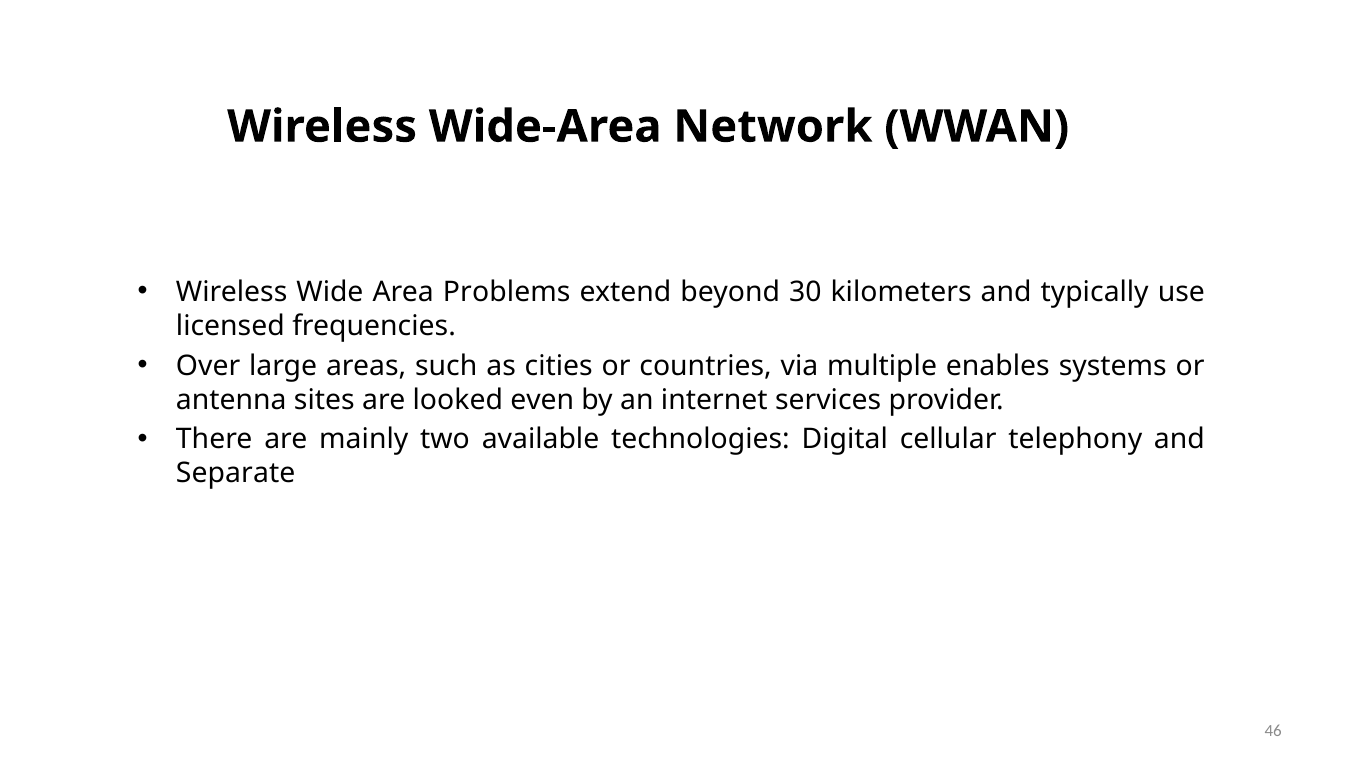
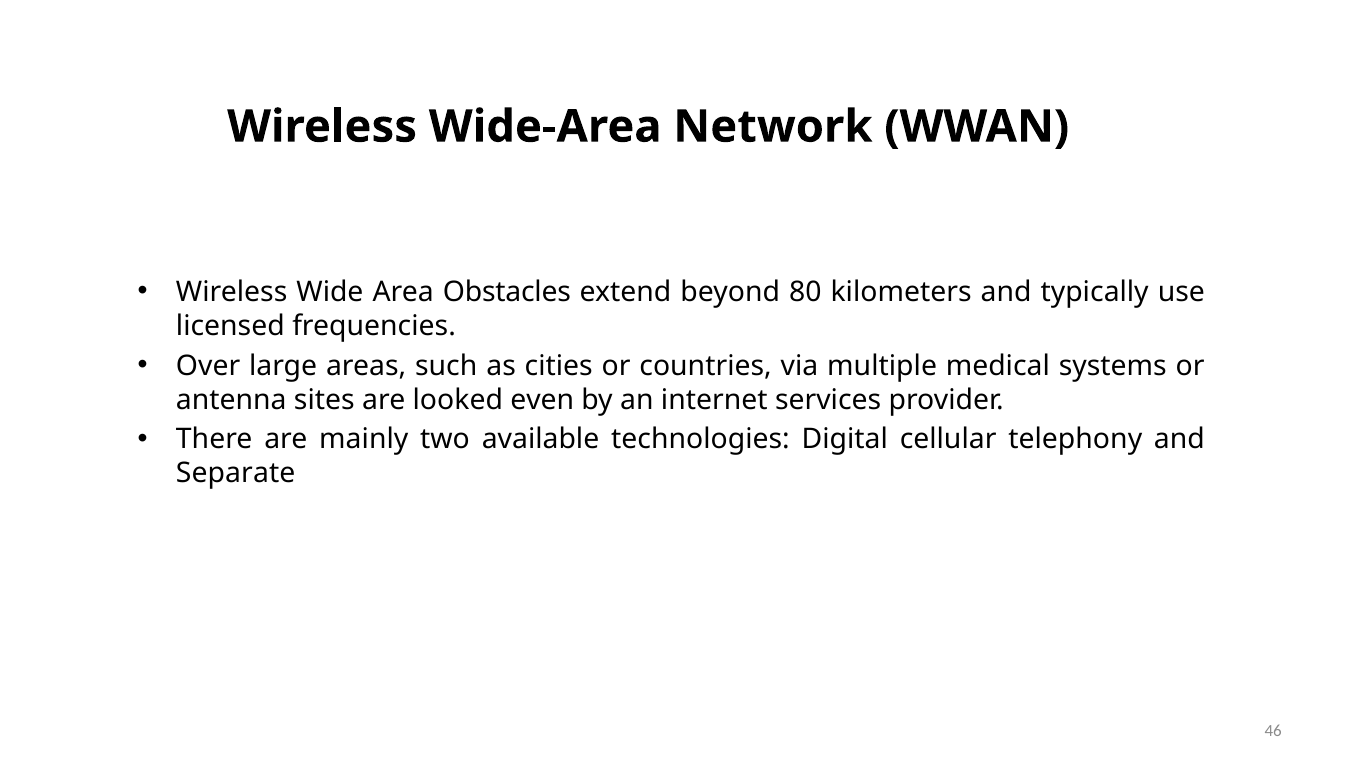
Problems: Problems -> Obstacles (507, 292)
30: 30 -> 80 (805, 292)
enables: enables -> medical (998, 366)
